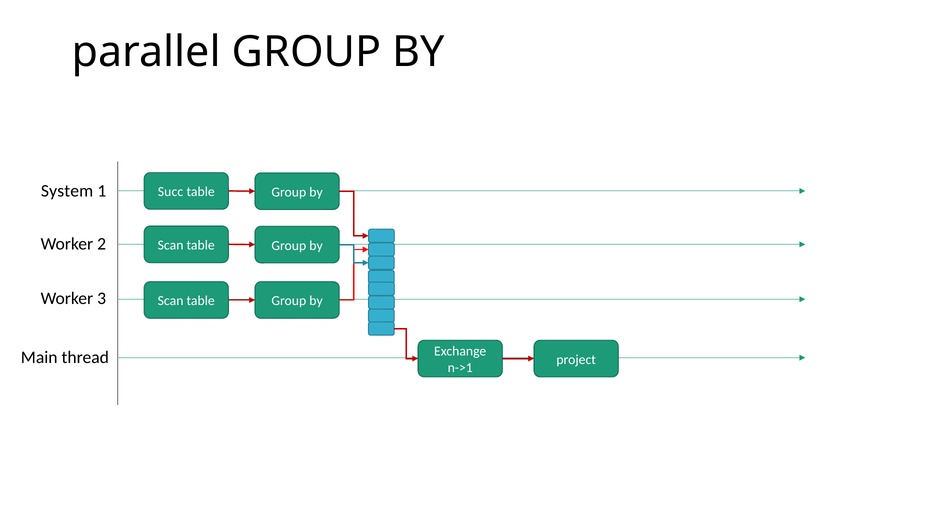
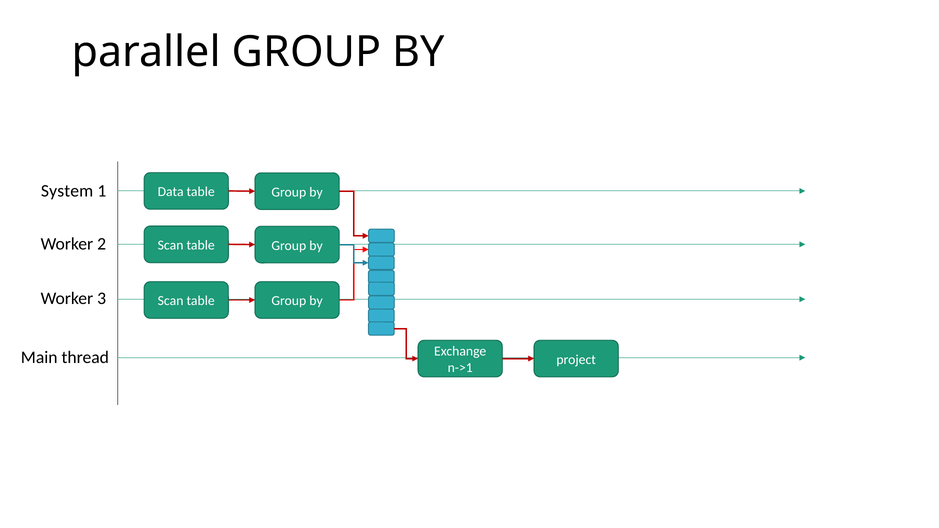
Succ: Succ -> Data (171, 192)
